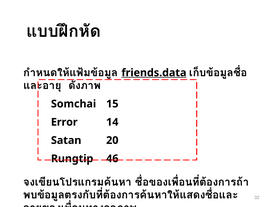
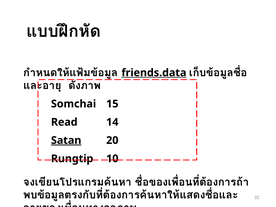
Error: Error -> Read (64, 122)
Satan underline: none -> present (66, 140)
46: 46 -> 10 (112, 159)
